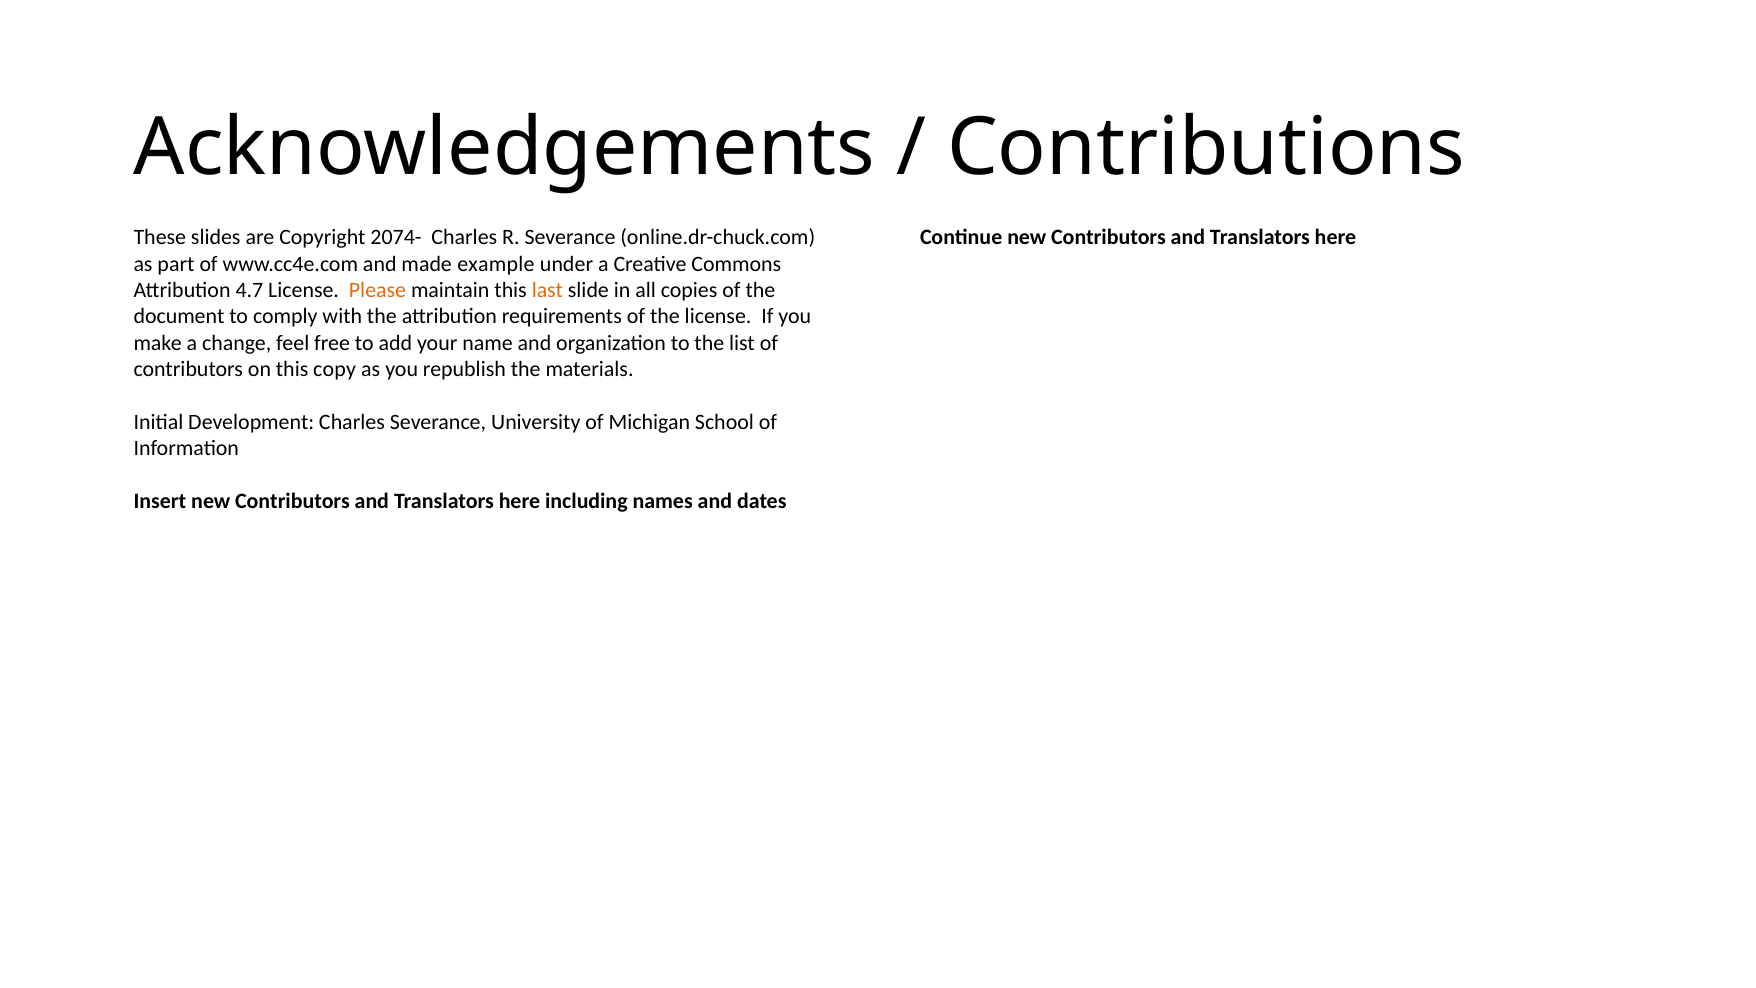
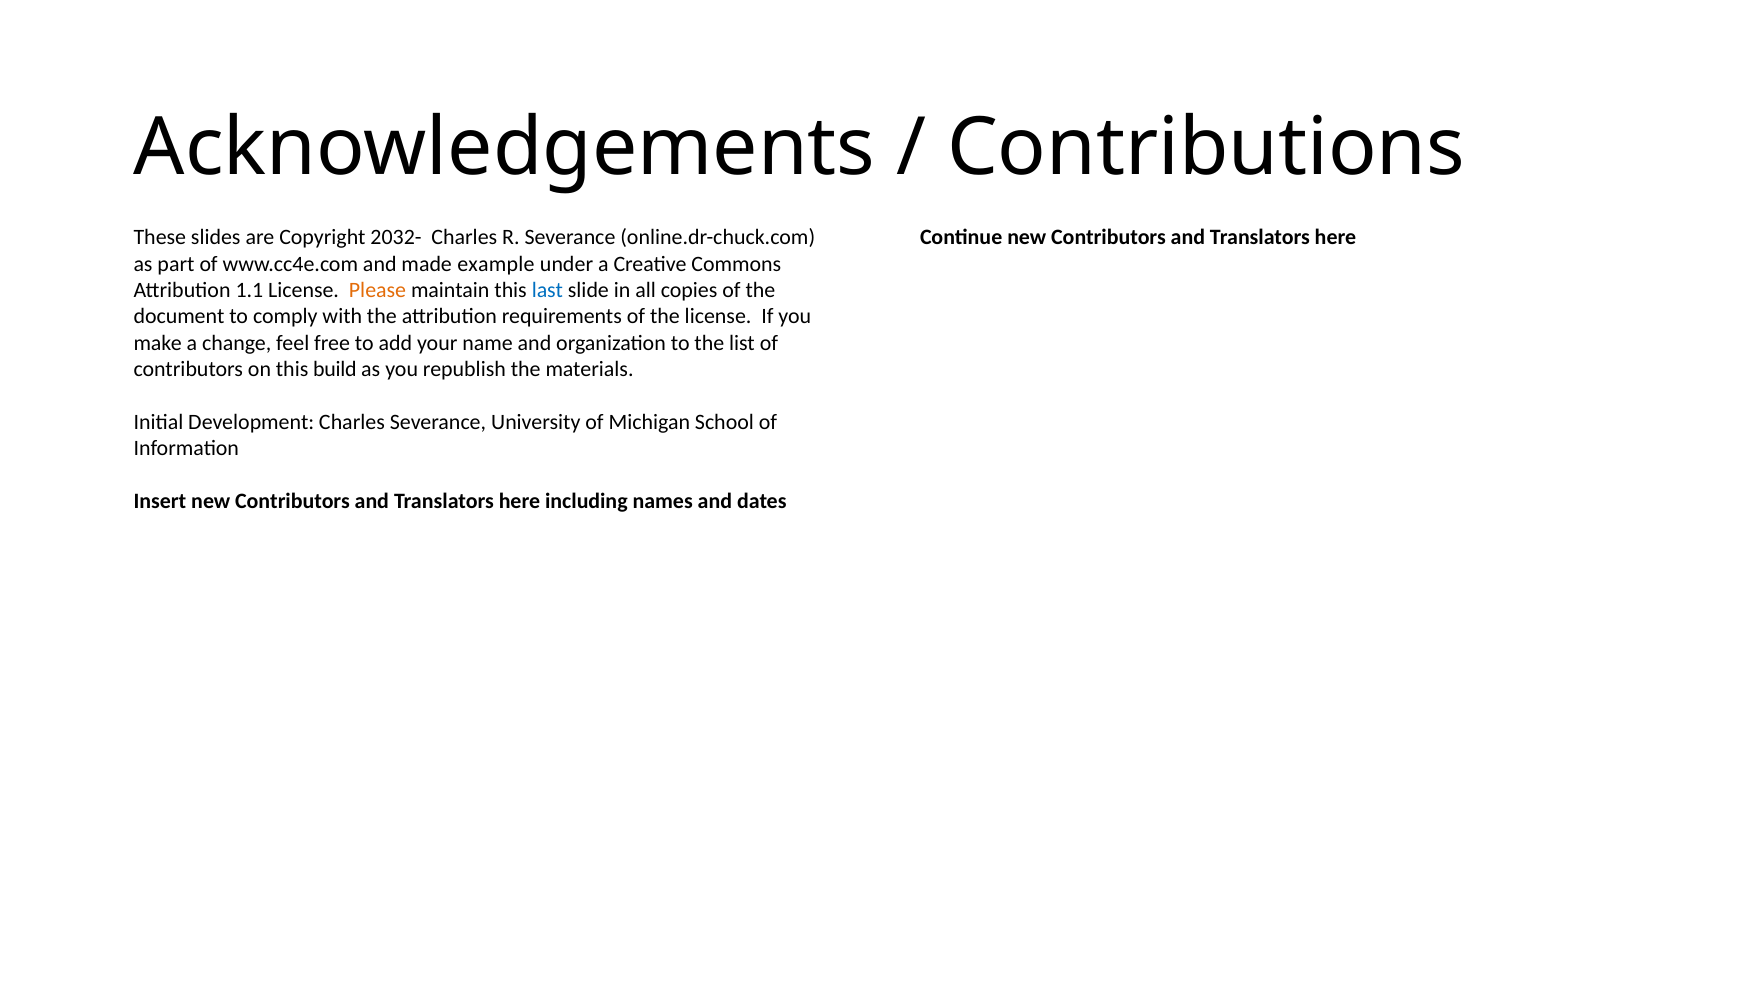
2074-: 2074- -> 2032- (396, 238)
4.7: 4.7 -> 1.1 (249, 290)
last colour: orange -> blue (547, 290)
copy: copy -> build (335, 369)
